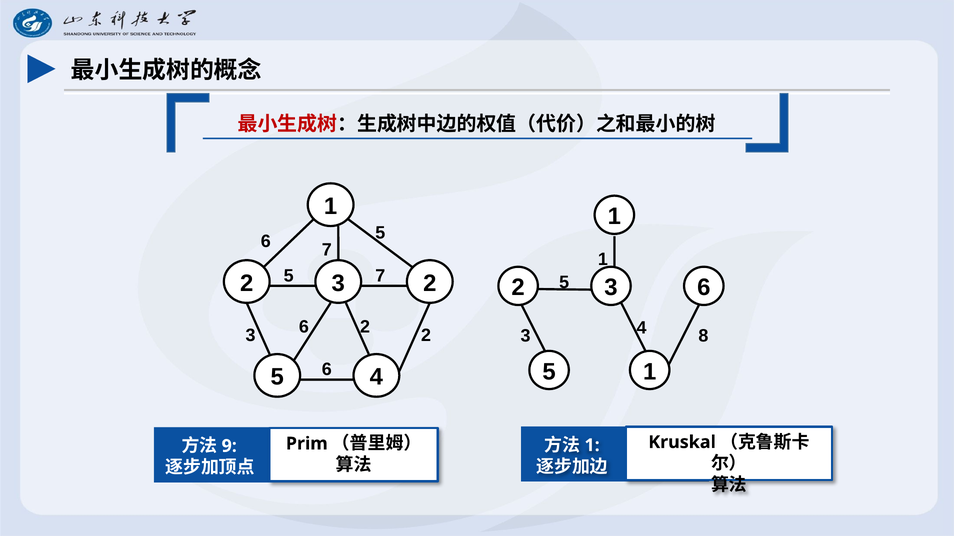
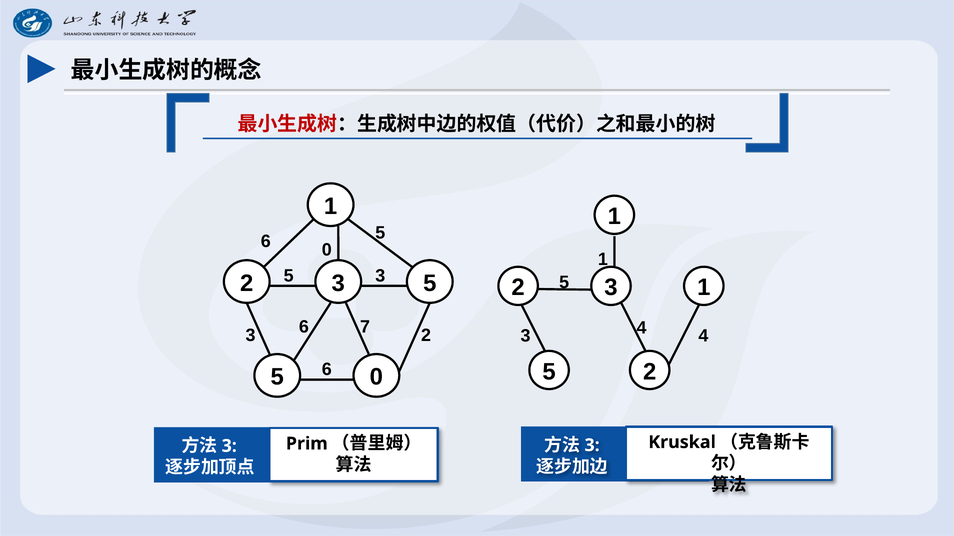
6 7: 7 -> 0 (327, 250)
7: 7 -> 3 (380, 276)
2: 2 -> 5 (430, 284)
6: 6 -> 1 (704, 288)
3 2: 2 -> 7 (365, 327)
4 8: 8 -> 4 (703, 336)
5 1: 1 -> 2 (650, 372)
5 4: 4 -> 0 (376, 378)
1: 1 -> 3 (592, 446)
9: 9 -> 3 (229, 446)
